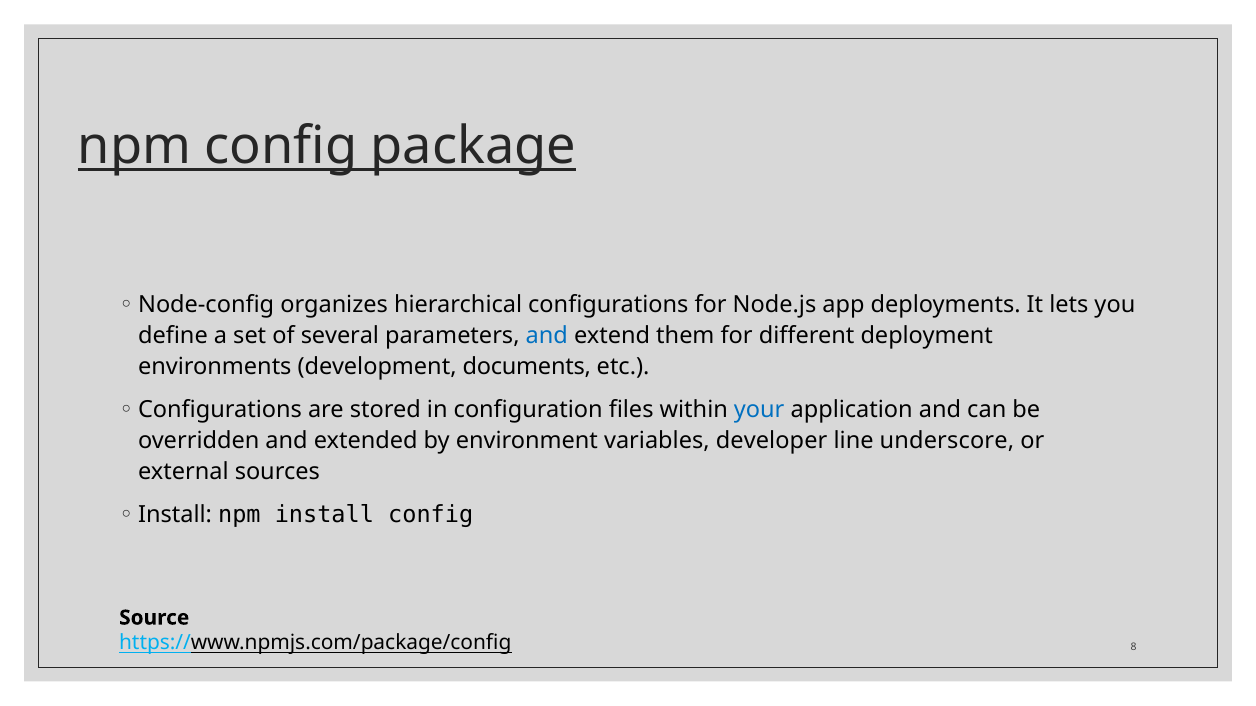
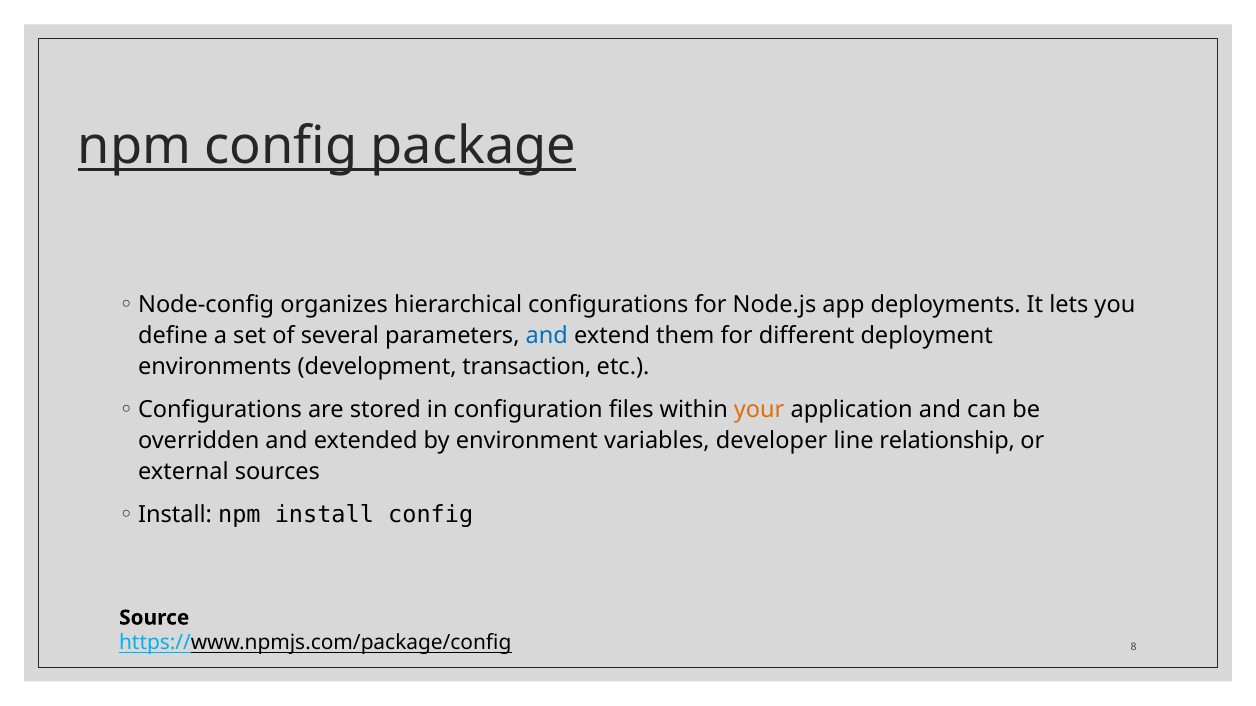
documents: documents -> transaction (527, 367)
your colour: blue -> orange (759, 410)
underscore: underscore -> relationship (947, 441)
